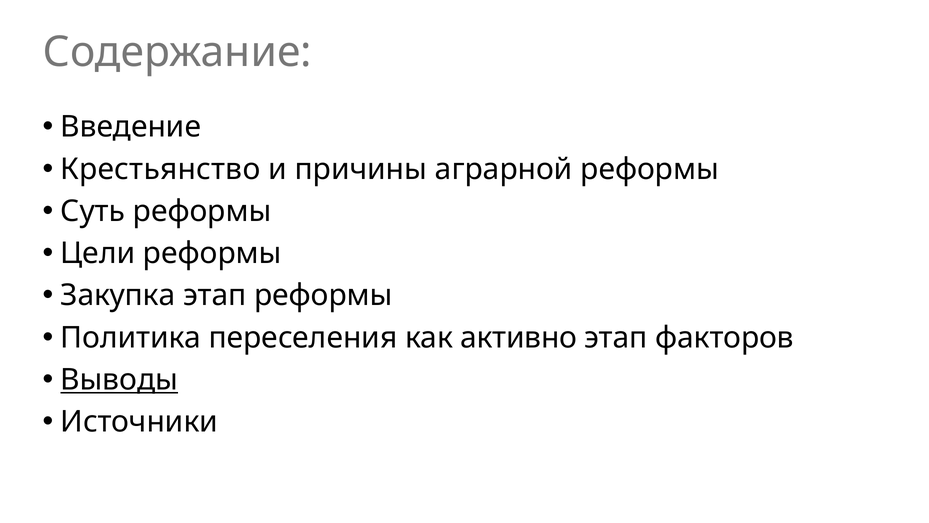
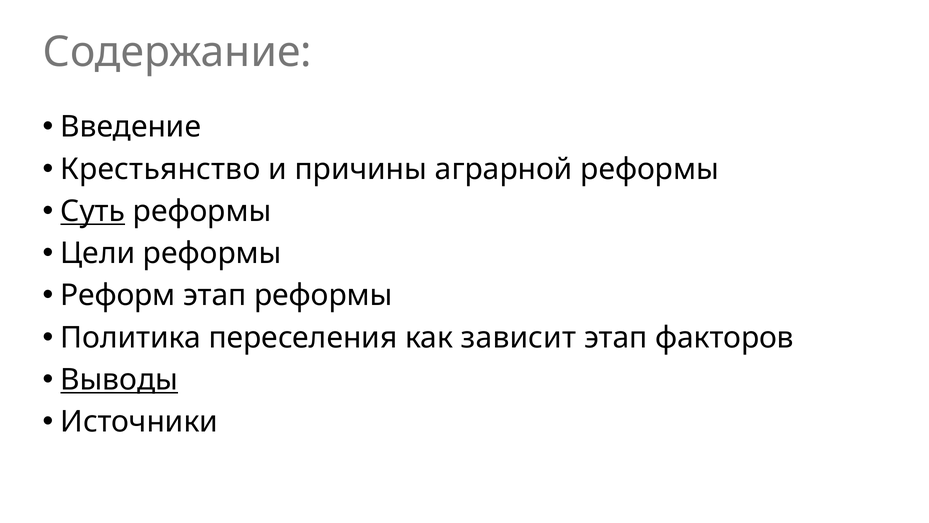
Суть underline: none -> present (93, 211)
Закупка: Закупка -> Реформ (118, 295)
активно: активно -> зависит (518, 337)
